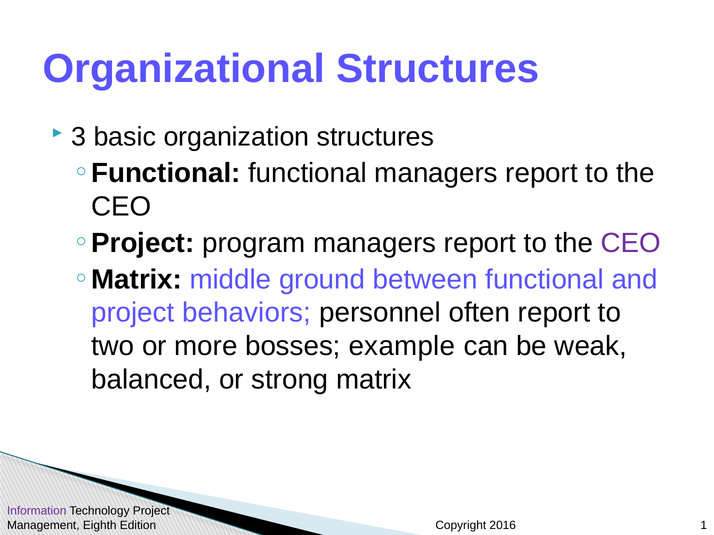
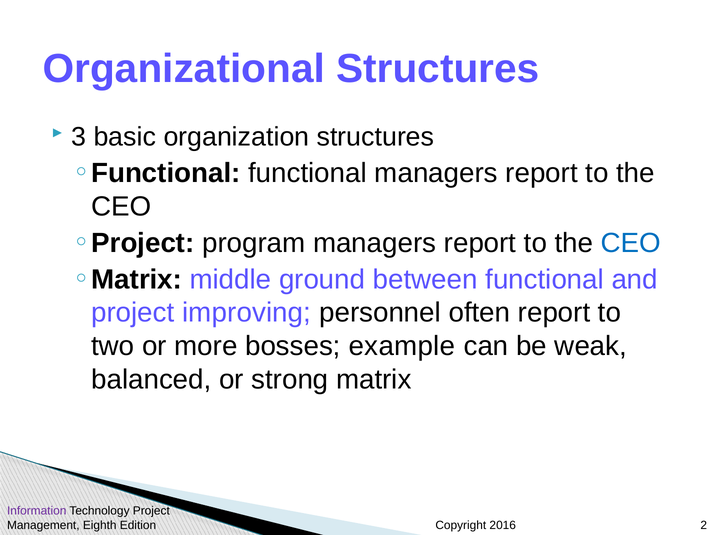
CEO colour: purple -> blue (631, 243)
behaviors: behaviors -> improving (247, 313)
1: 1 -> 2 (704, 526)
